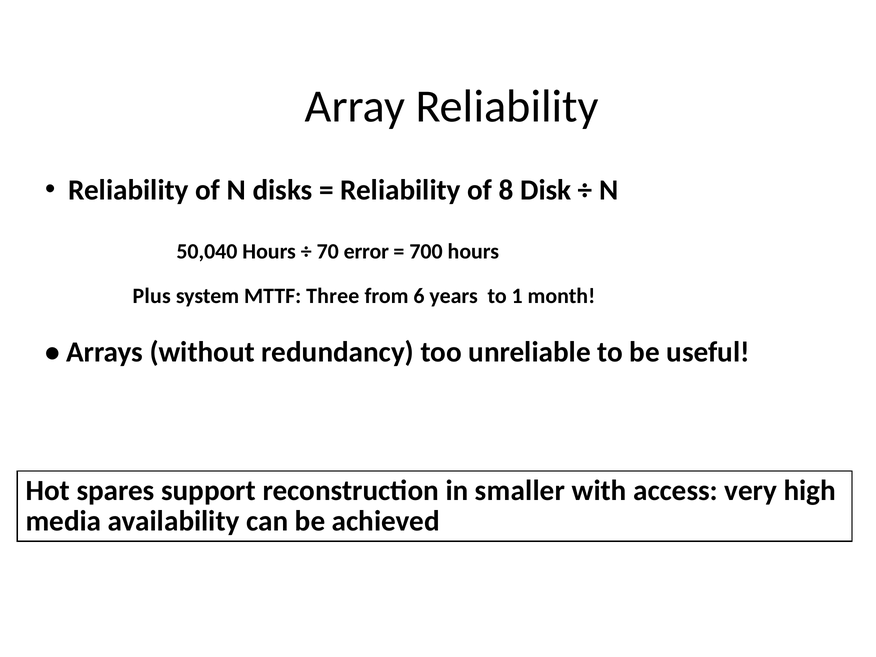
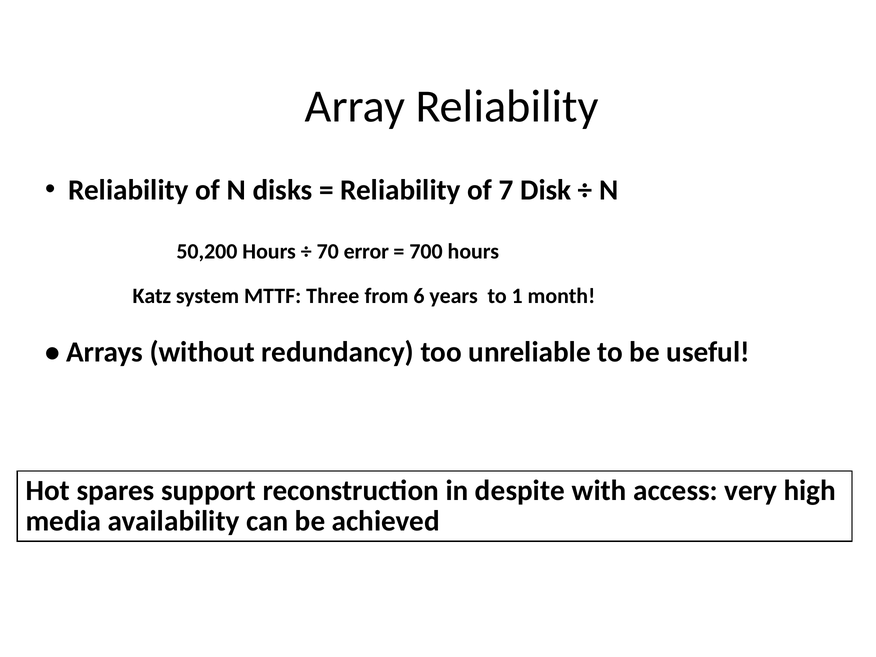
8: 8 -> 7 (506, 190)
50,040: 50,040 -> 50,200 (207, 252)
Plus: Plus -> Katz (152, 296)
smaller: smaller -> despite (520, 490)
